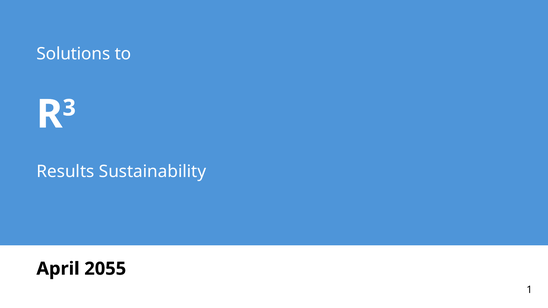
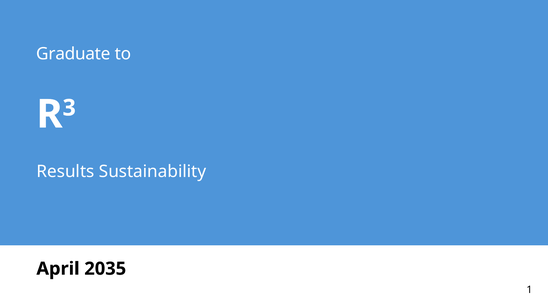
Solutions: Solutions -> Graduate (73, 54)
2055: 2055 -> 2035 (105, 269)
